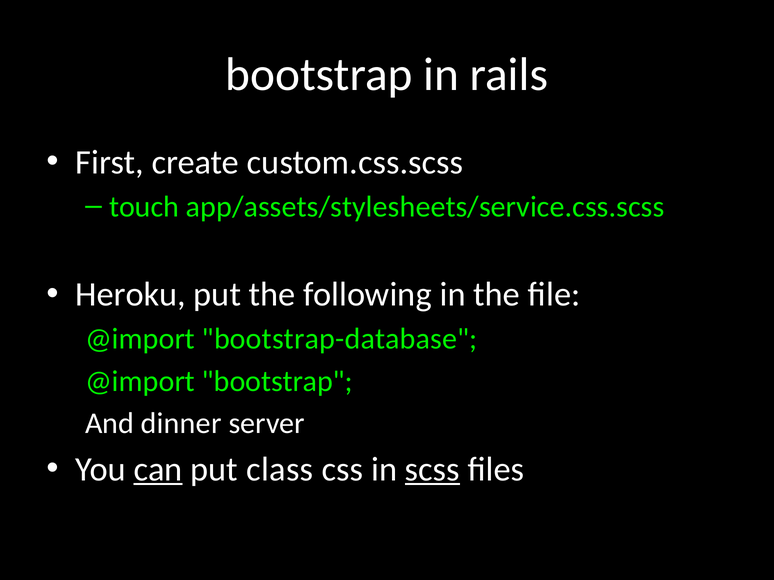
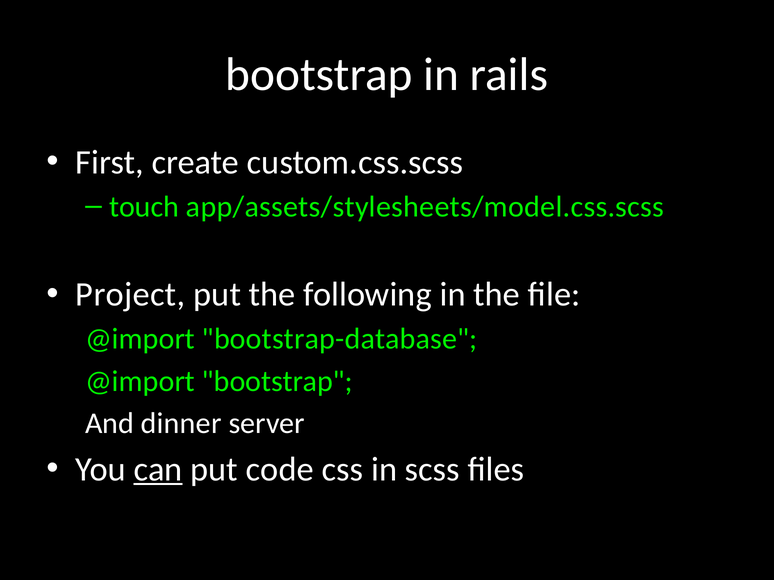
app/assets/stylesheets/service.css.scss: app/assets/stylesheets/service.css.scss -> app/assets/stylesheets/model.css.scss (425, 207)
Heroku: Heroku -> Project (130, 295)
class: class -> code (280, 470)
scss underline: present -> none (432, 470)
